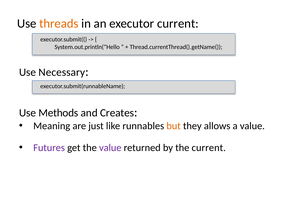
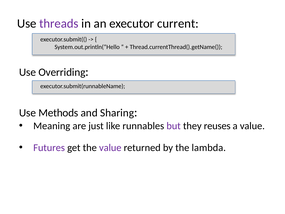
threads colour: orange -> purple (59, 23)
Necessary: Necessary -> Overriding (62, 72)
Creates: Creates -> Sharing (117, 113)
but colour: orange -> purple (174, 126)
allows: allows -> reuses (217, 126)
the current: current -> lambda (209, 148)
